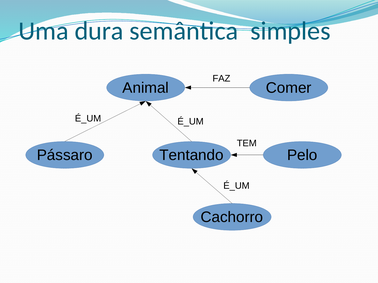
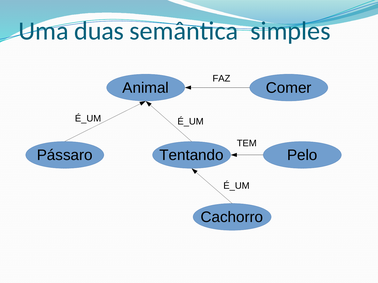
dura: dura -> duas (99, 31)
